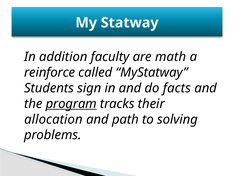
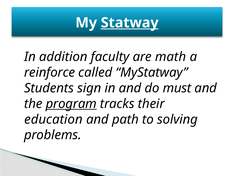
Statway underline: none -> present (130, 23)
facts: facts -> must (177, 88)
allocation: allocation -> education (53, 119)
